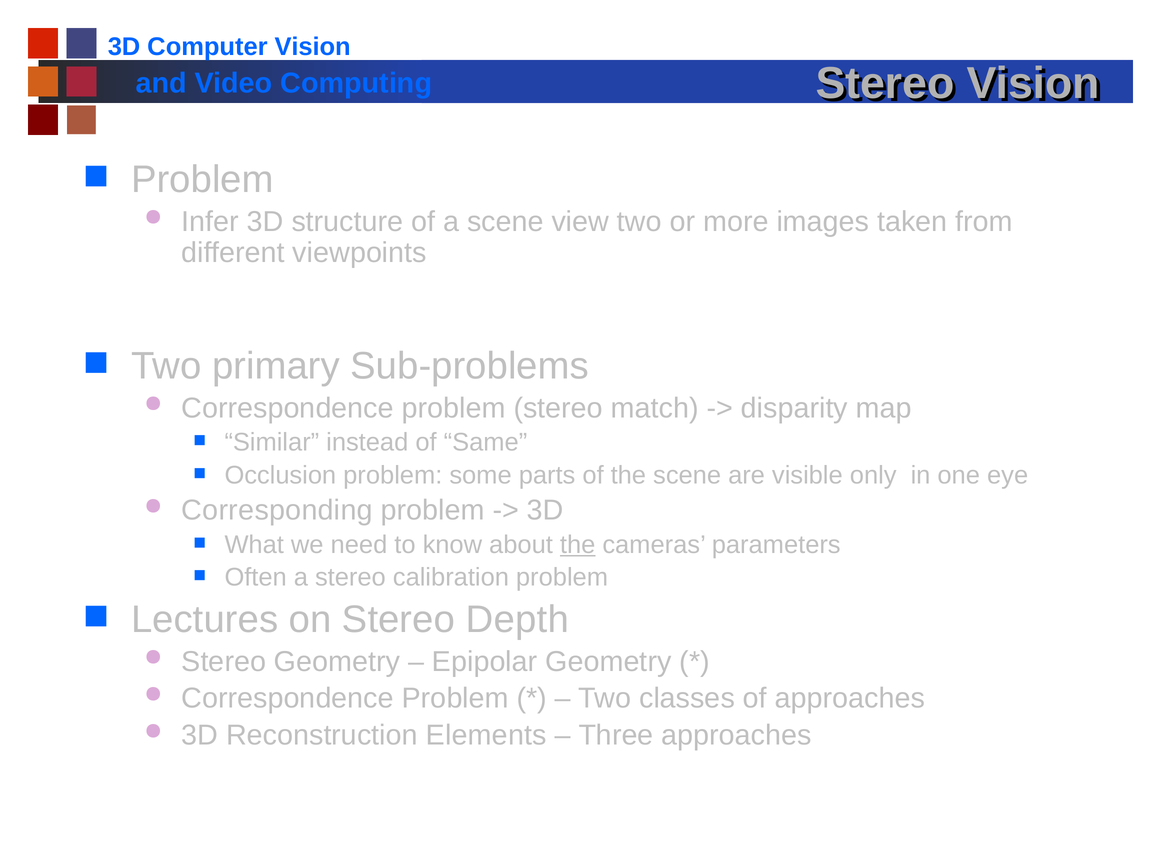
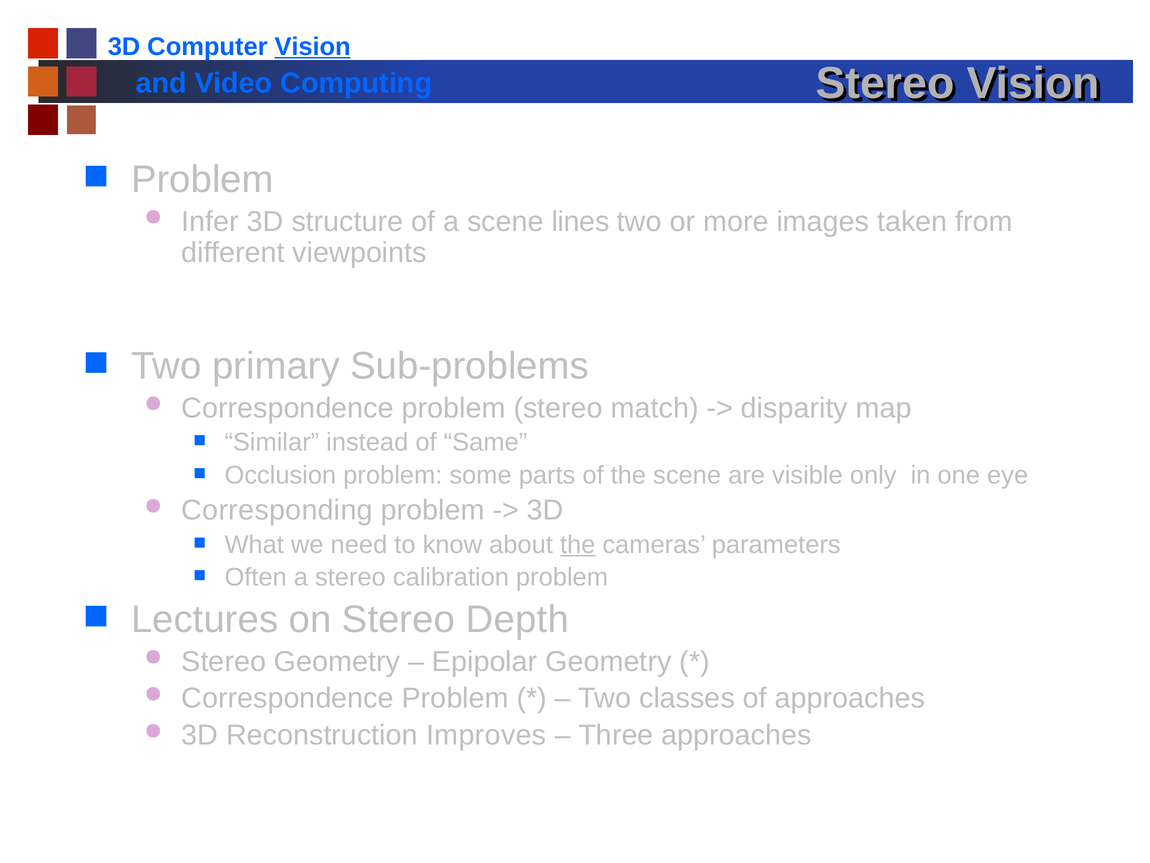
Vision underline: none -> present (313, 47)
view: view -> lines (580, 221)
Elements: Elements -> Improves (486, 735)
